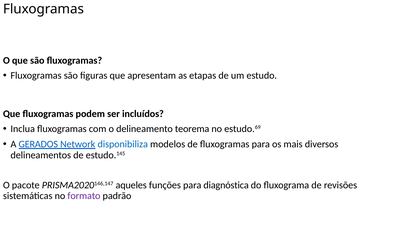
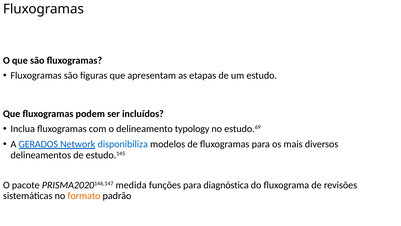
teorema: teorema -> typology (192, 129)
aqueles: aqueles -> medida (131, 185)
formato colour: purple -> orange (84, 196)
